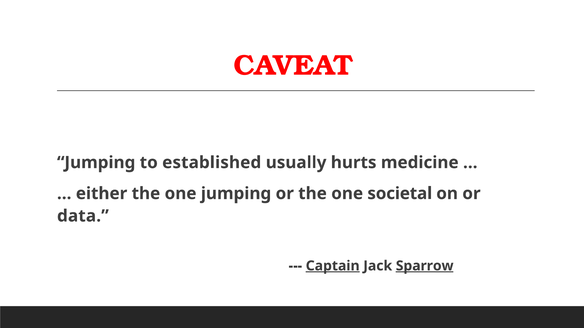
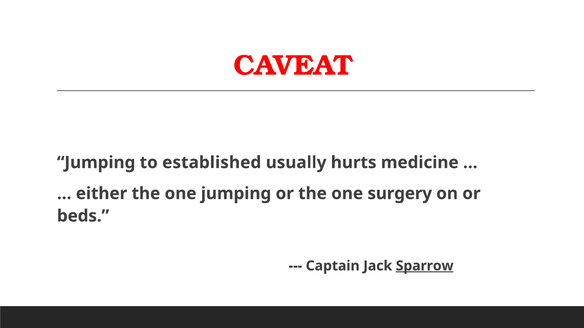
societal: societal -> surgery (400, 194)
data: data -> beds (83, 216)
Captain underline: present -> none (333, 266)
